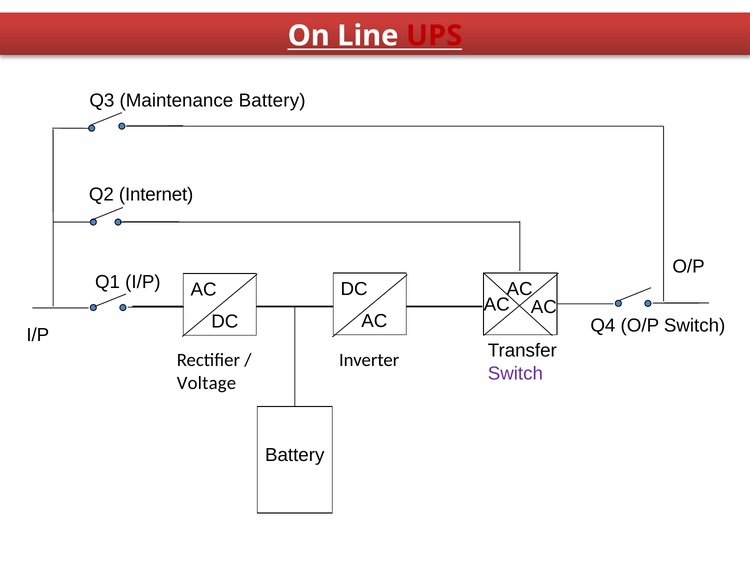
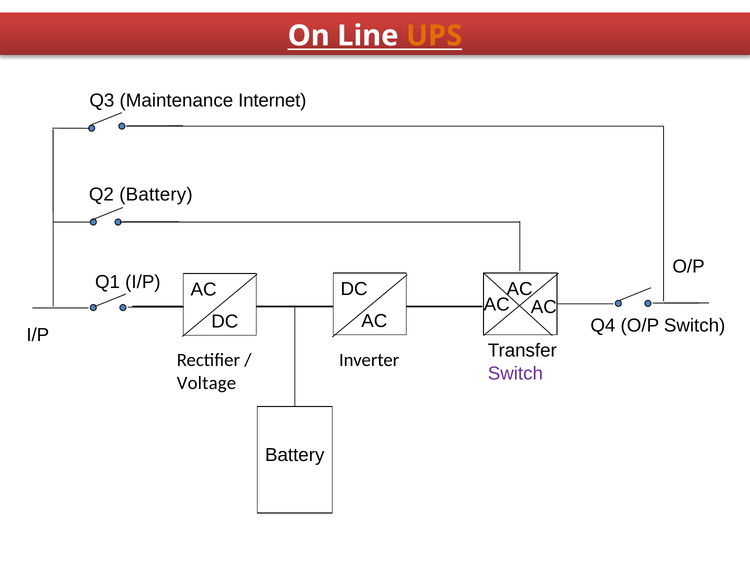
UPS colour: red -> orange (434, 36)
Maintenance Battery: Battery -> Internet (272, 100)
Q2 Internet: Internet -> Battery (156, 194)
